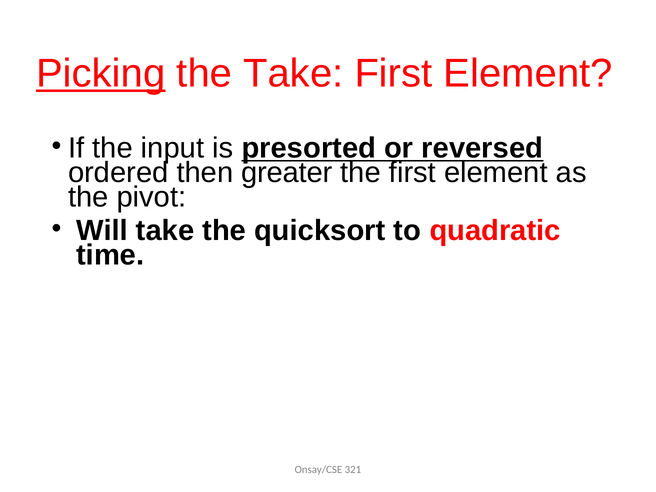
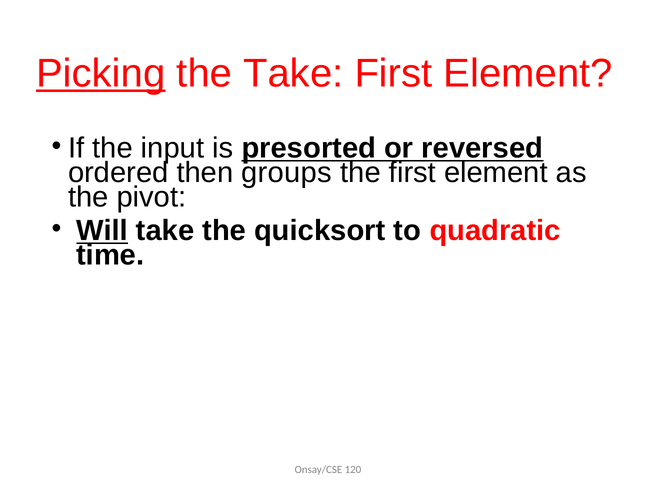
greater: greater -> groups (287, 173)
Will underline: none -> present (102, 231)
321: 321 -> 120 (353, 470)
